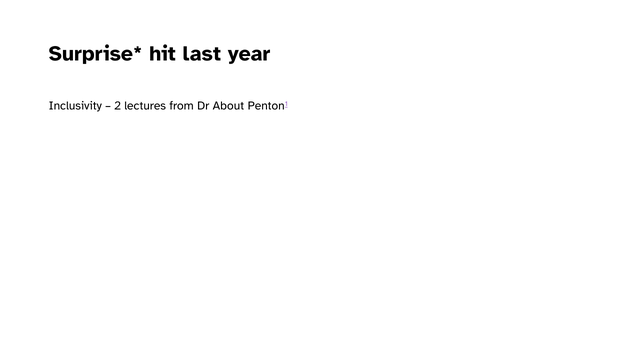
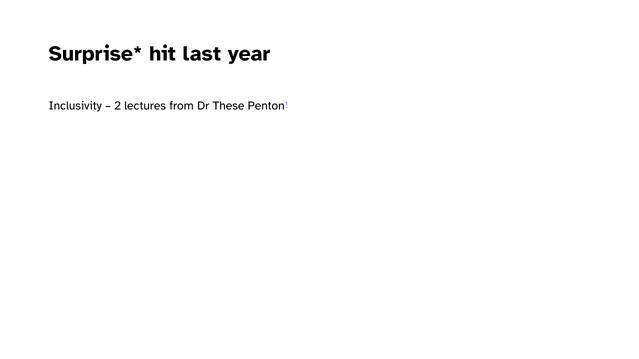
About: About -> These (228, 106)
